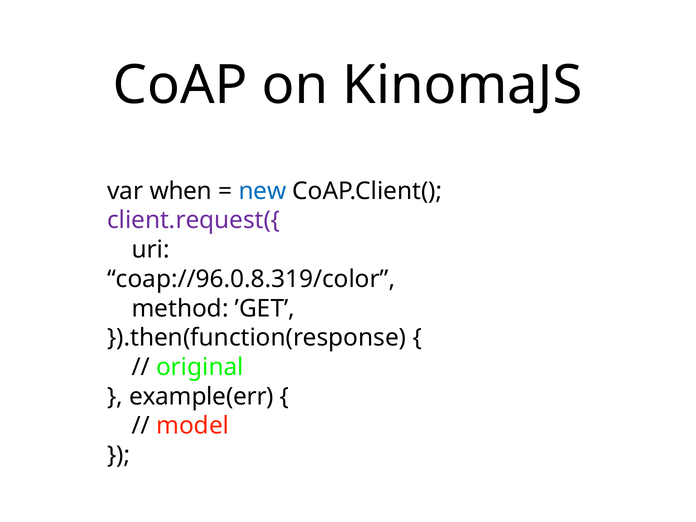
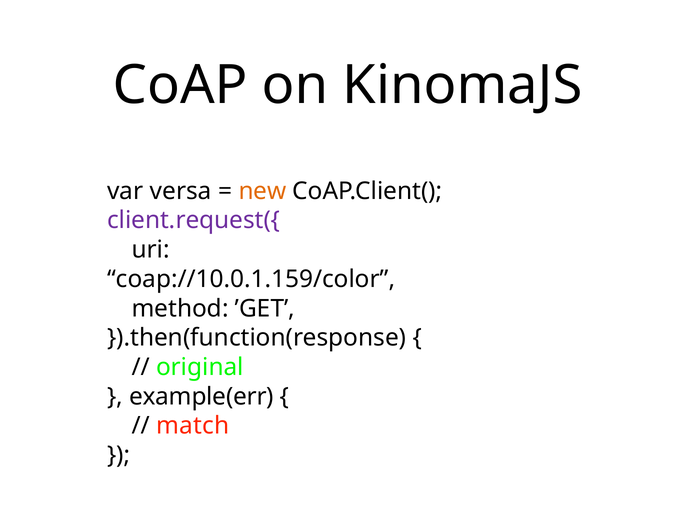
when: when -> versa (181, 191)
new colour: blue -> orange (262, 191)
coap://96.0.8.319/color: coap://96.0.8.319/color -> coap://10.0.1.159/color (251, 279)
model: model -> match (193, 426)
